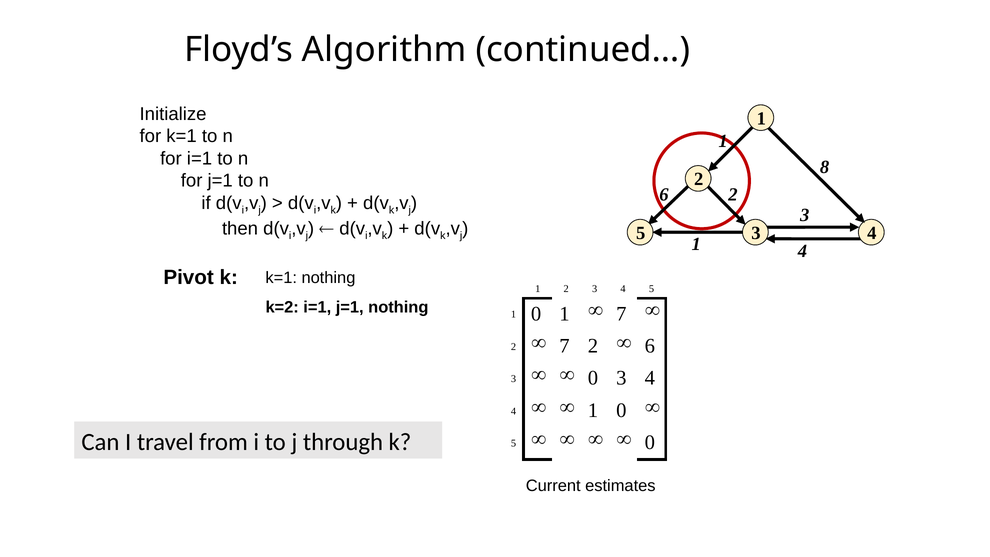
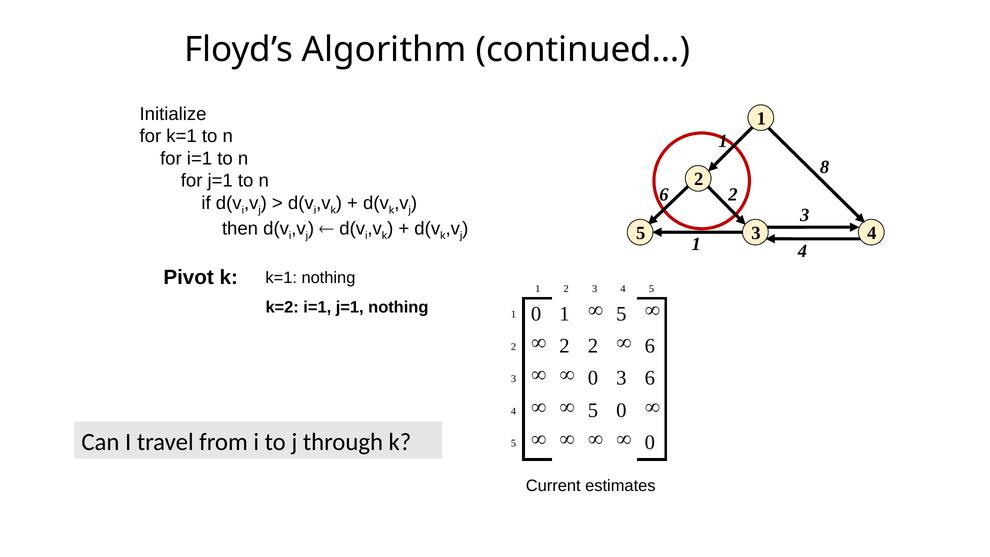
7: 7 -> 5 (621, 314)
7: 7 -> 2 (565, 346)
0 3 4: 4 -> 6 (650, 378)
1: 1 -> 5 (593, 410)
